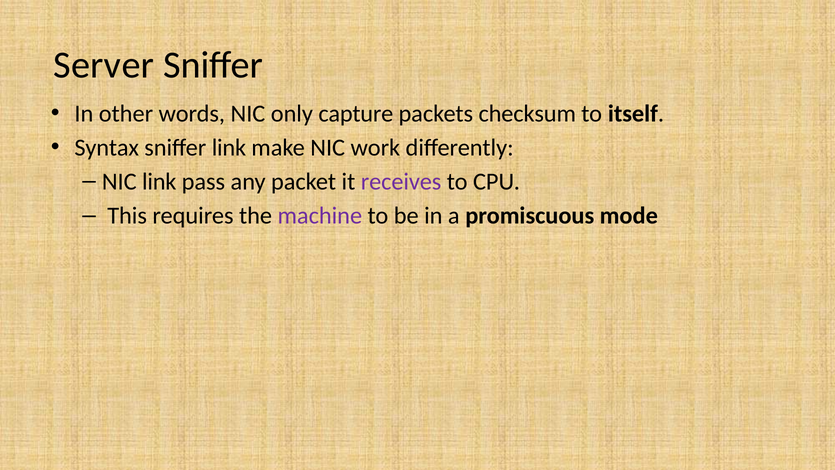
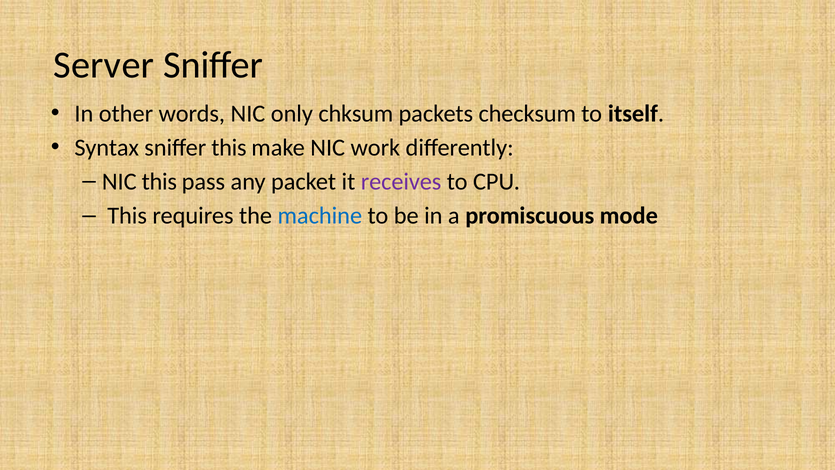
capture: capture -> chksum (356, 113)
sniffer link: link -> this (229, 148)
NIC link: link -> this (159, 182)
machine colour: purple -> blue (320, 216)
